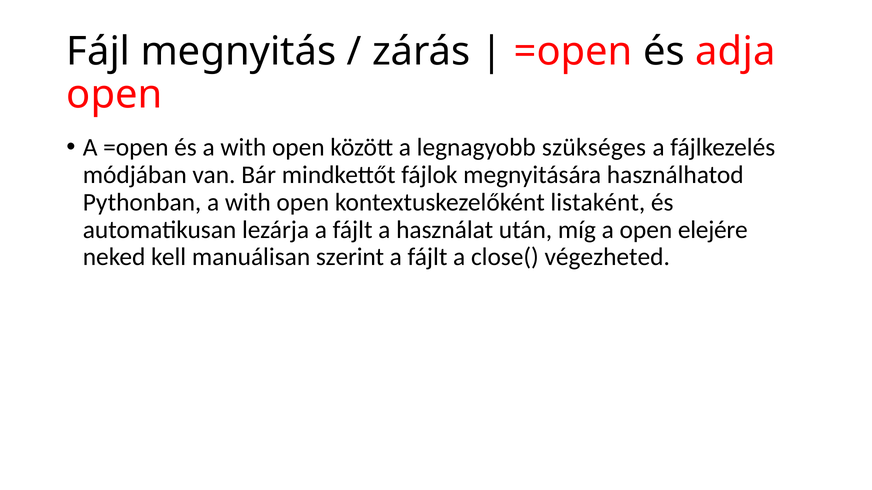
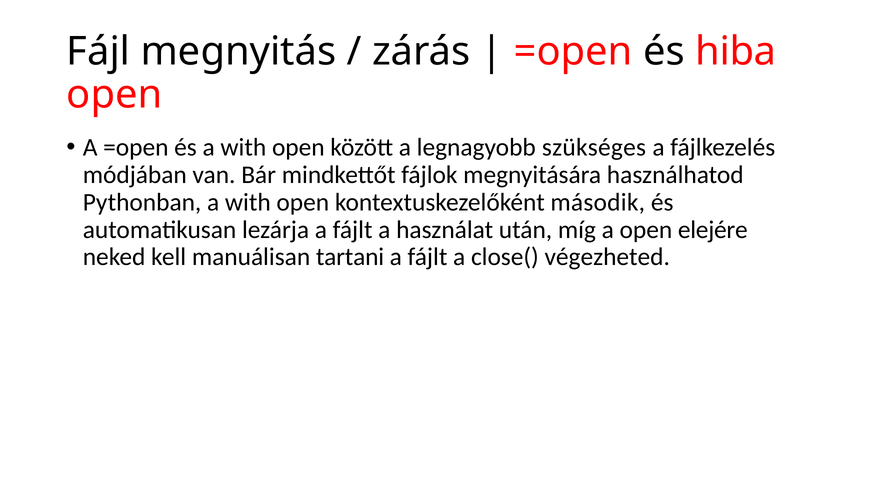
adja: adja -> hiba (736, 52)
listaként: listaként -> második (598, 202)
szerint: szerint -> tartani (350, 257)
